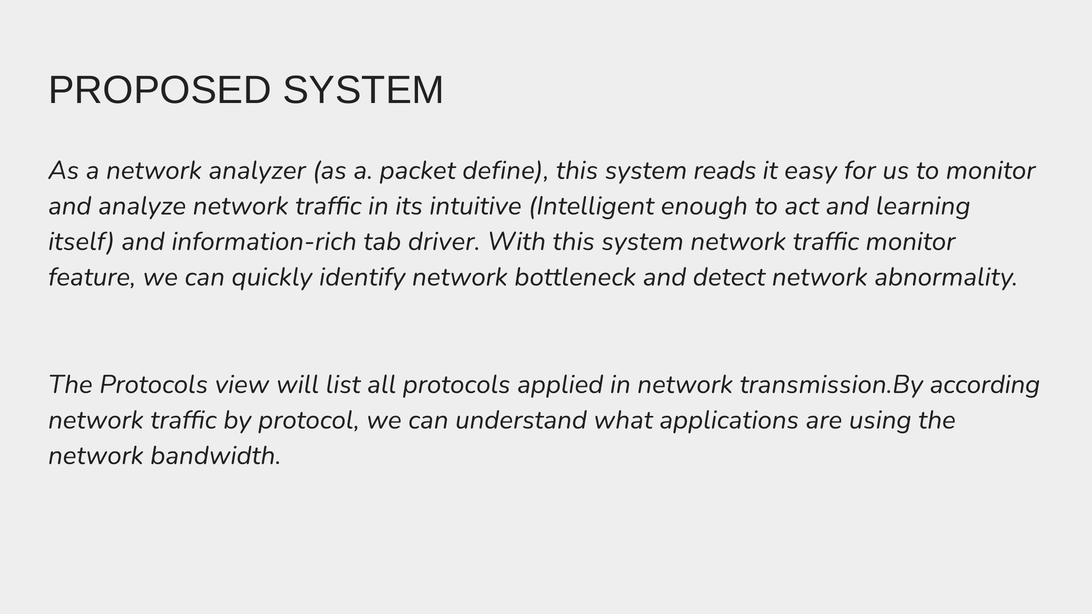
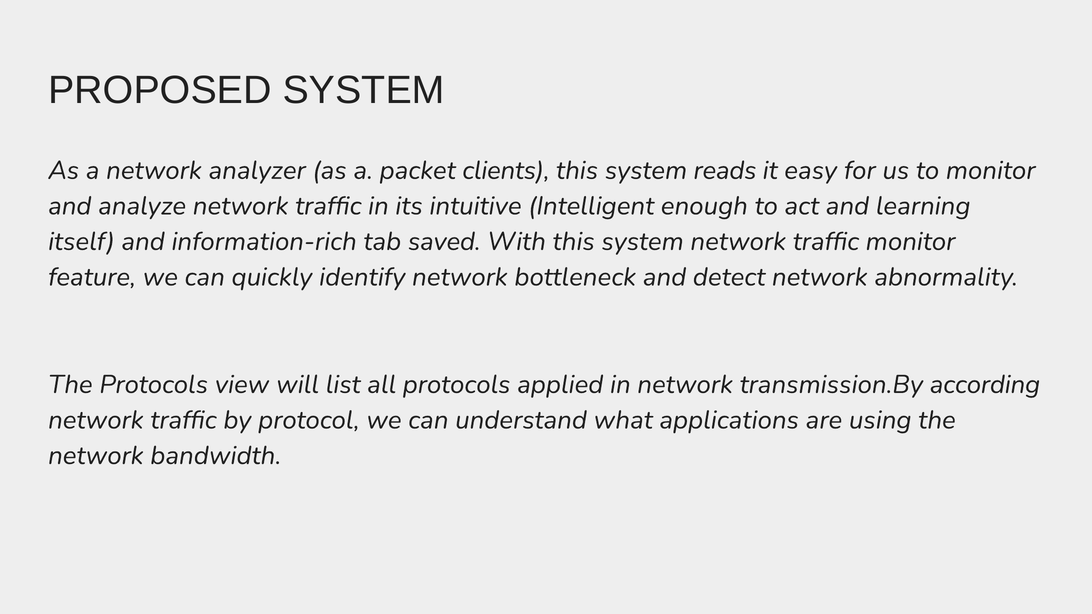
define: define -> clients (506, 170)
driver: driver -> saved (444, 242)
